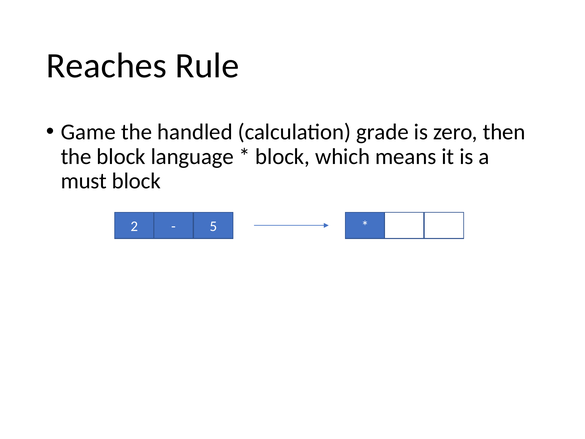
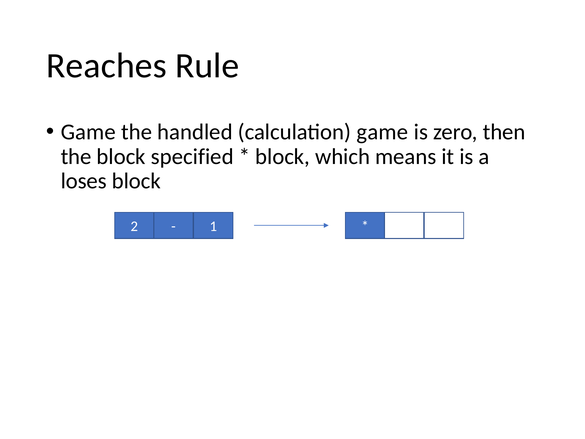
calculation grade: grade -> game (382, 132)
language: language -> specified (192, 156)
must: must -> loses (84, 181)
5: 5 -> 1 (213, 226)
